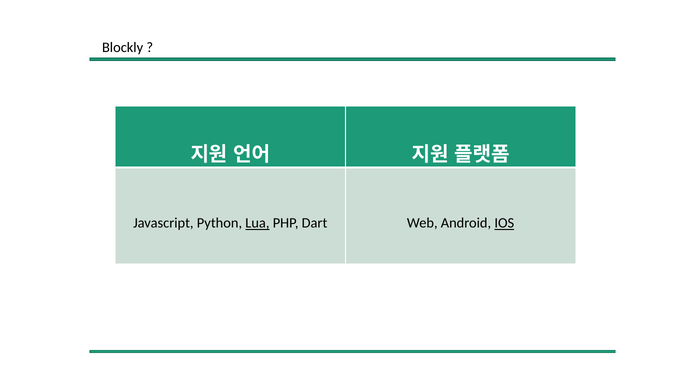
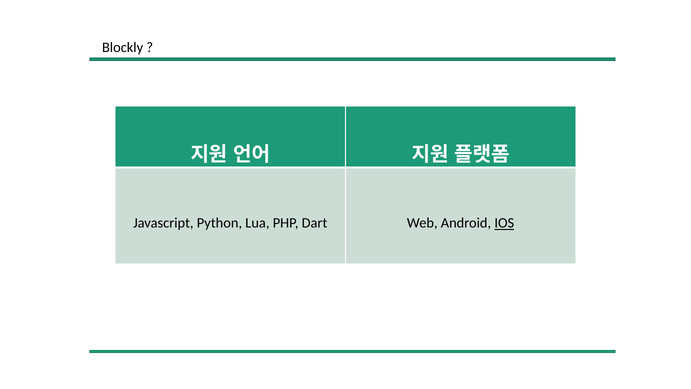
Lua underline: present -> none (257, 223)
